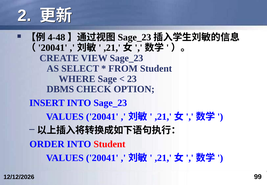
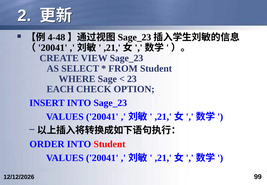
DBMS: DBMS -> EACH (60, 89)
